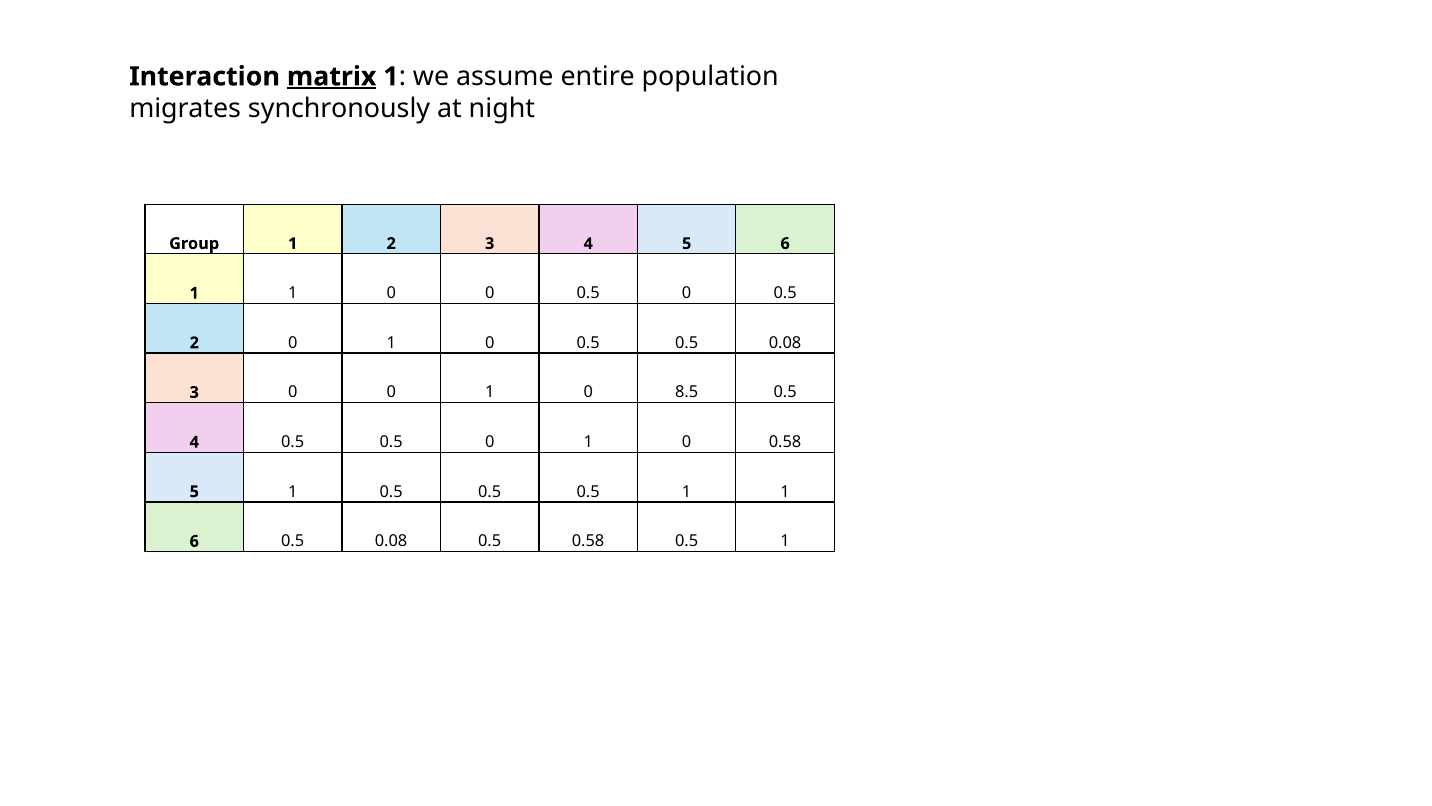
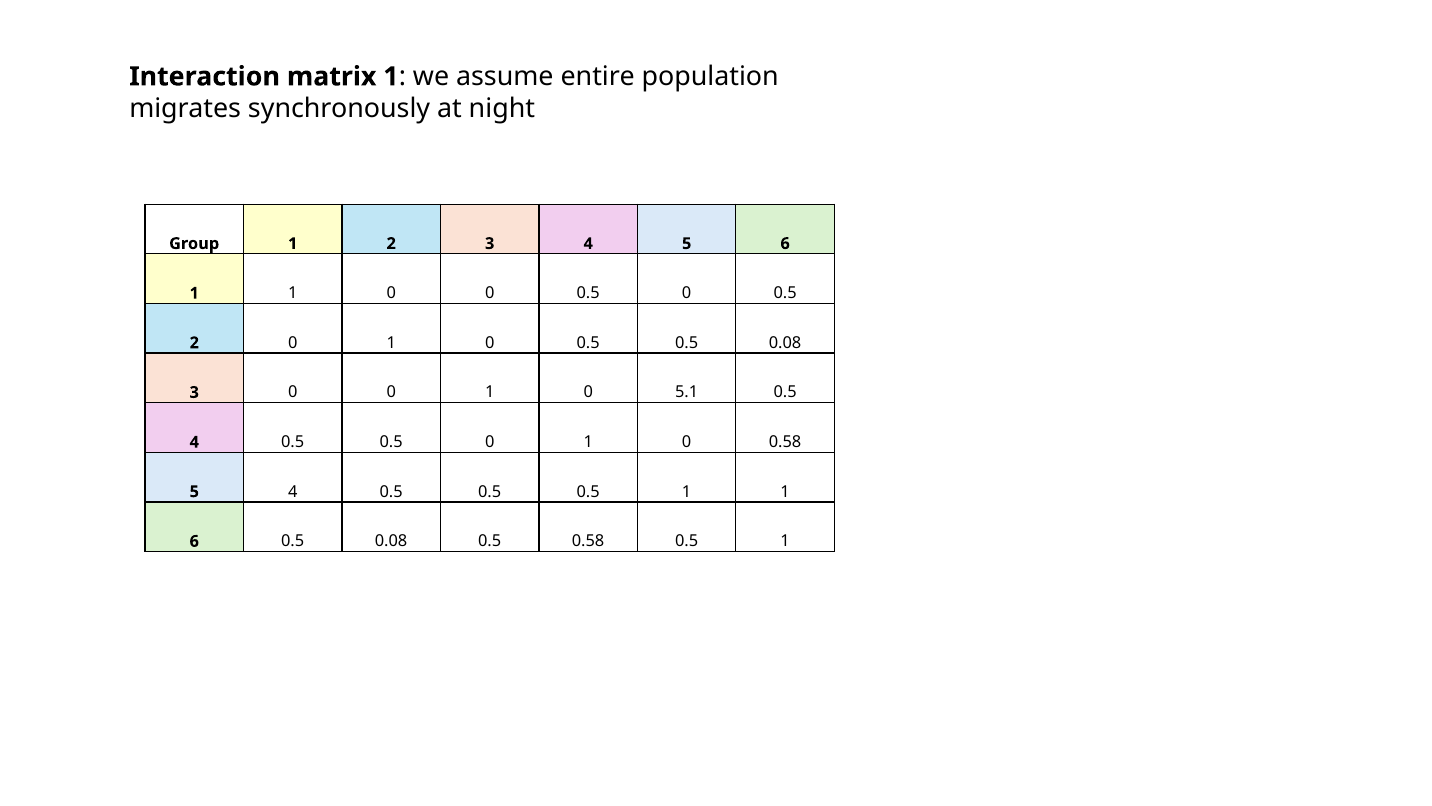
matrix underline: present -> none (332, 77)
8.5: 8.5 -> 5.1 (687, 392)
1: 1 -> 4 (293, 491)
